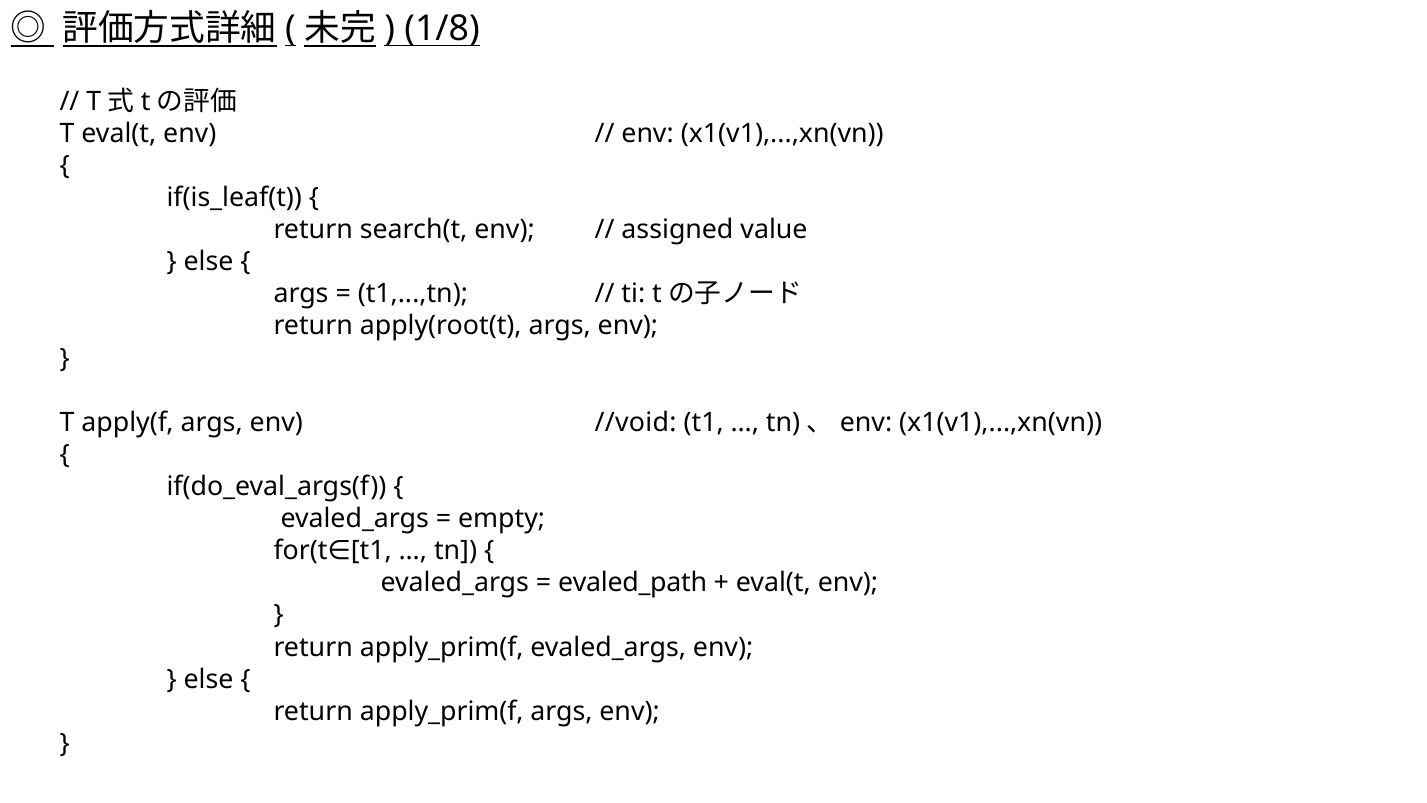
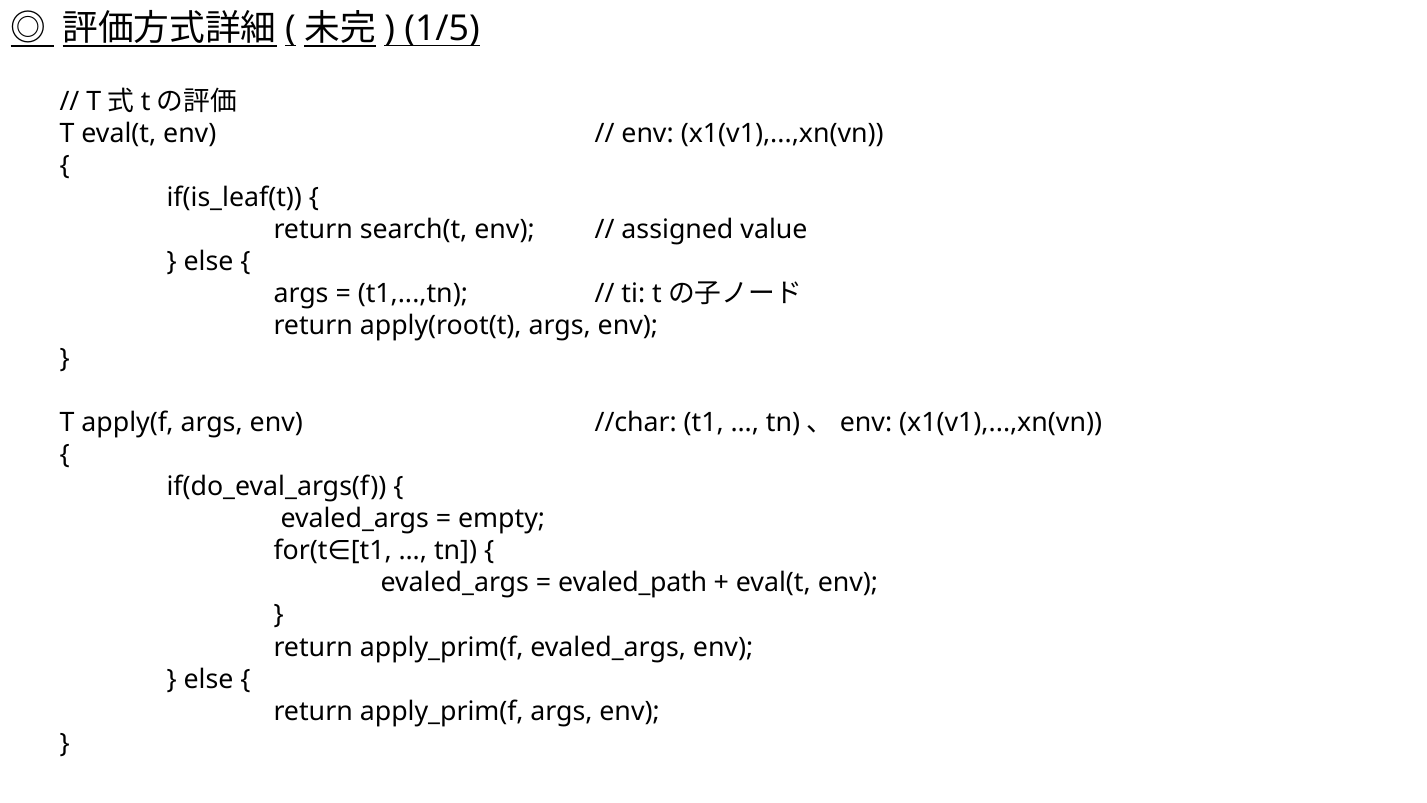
1/8: 1/8 -> 1/5 (442, 29)
//void: //void -> //char (636, 422)
